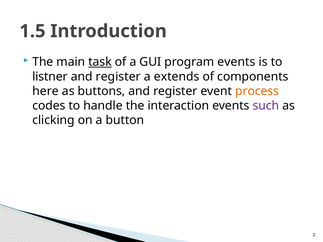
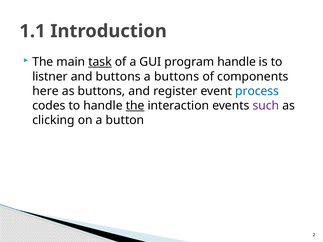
1.5: 1.5 -> 1.1 (32, 31)
program events: events -> handle (237, 62)
register: register -> buttons (118, 77)
a extends: extends -> buttons (177, 77)
process colour: orange -> blue (257, 91)
the underline: none -> present (135, 106)
